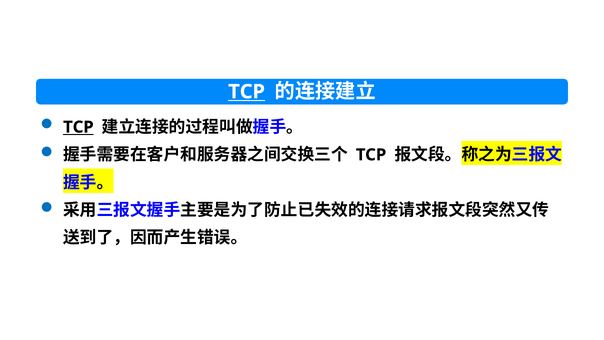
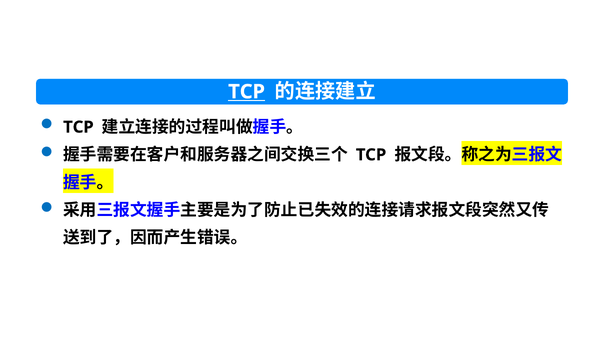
TCP underline: present -> none (78, 127)
